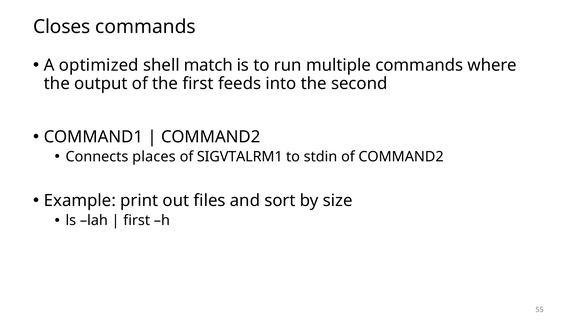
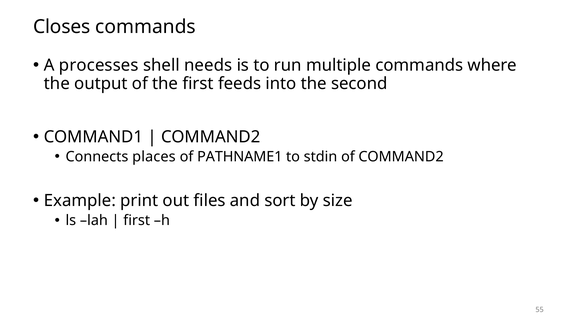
optimized: optimized -> processes (99, 65)
match: match -> needs (208, 65)
SIGVTALRM1: SIGVTALRM1 -> PATHNAME1 (240, 157)
